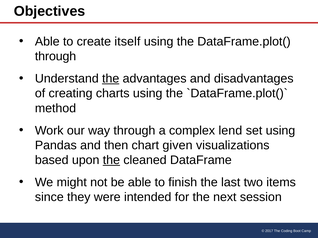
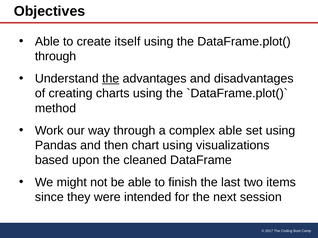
complex lend: lend -> able (230, 131)
chart given: given -> using (177, 146)
the underline: present -> none (111, 160)
